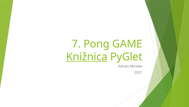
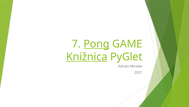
Pong underline: none -> present (97, 44)
